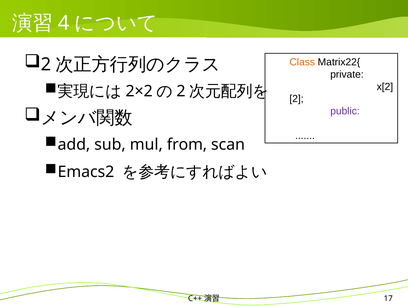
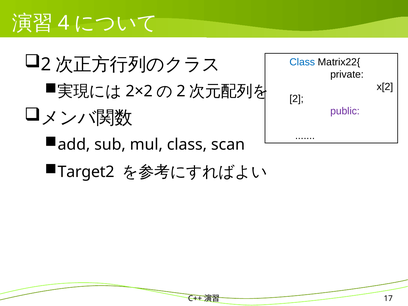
Class colour: orange -> blue (302, 62)
mul from: from -> class (187, 145)
Emacs2: Emacs2 -> Target2 (86, 172)
